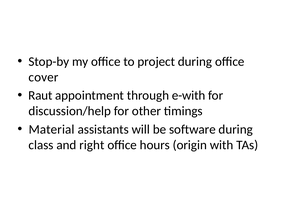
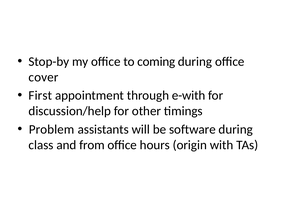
project: project -> coming (156, 61)
Raut: Raut -> First (40, 95)
Material: Material -> Problem (52, 129)
right: right -> from (92, 145)
